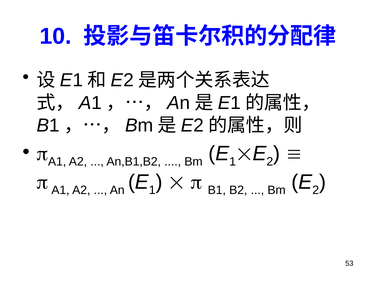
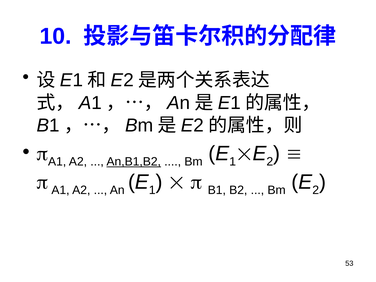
An,B1,B2 underline: none -> present (134, 162)
